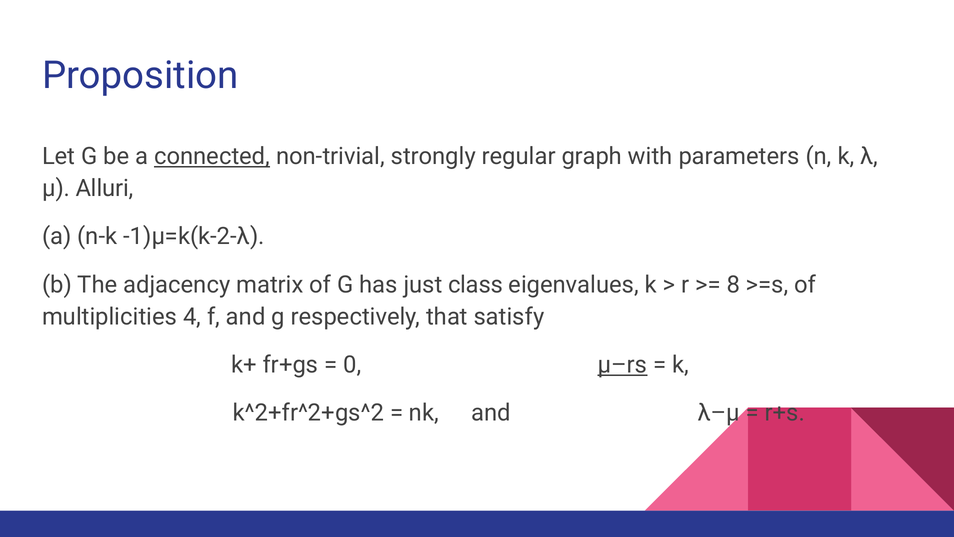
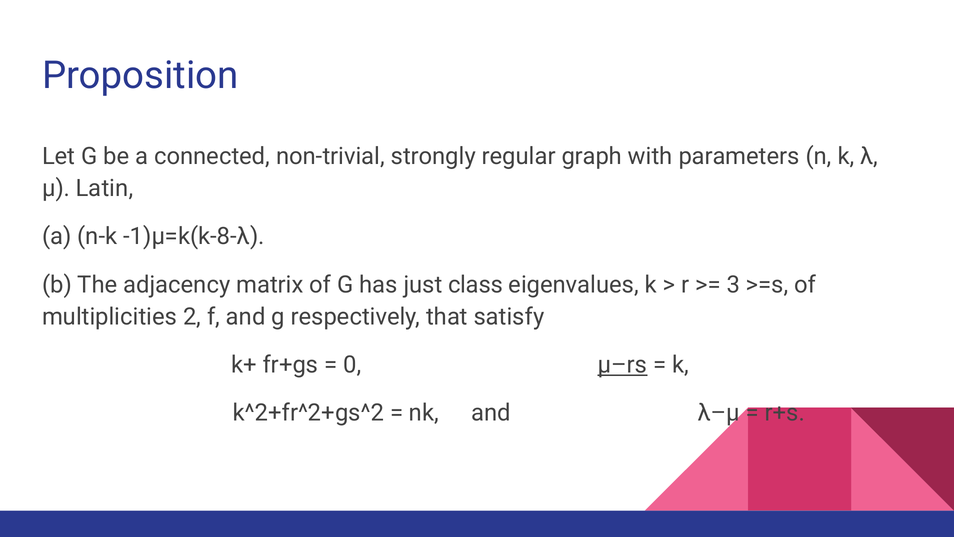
connected underline: present -> none (212, 156)
Alluri: Alluri -> Latin (104, 188)
-1)μ=k(k-2-λ: -1)μ=k(k-2-λ -> -1)μ=k(k-8-λ (194, 236)
8: 8 -> 3 (733, 284)
4: 4 -> 2 (192, 317)
